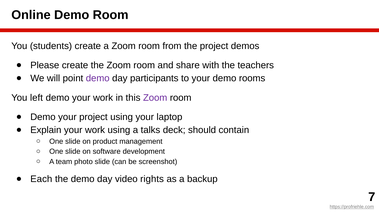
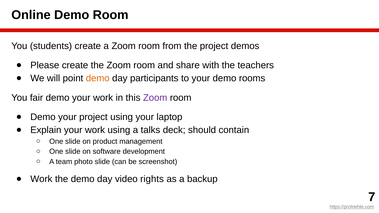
demo colour: purple -> orange (98, 78)
left: left -> fair (37, 98)
Each: Each -> Work (41, 179)
